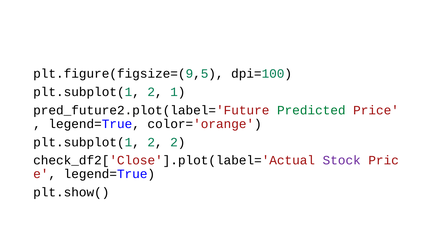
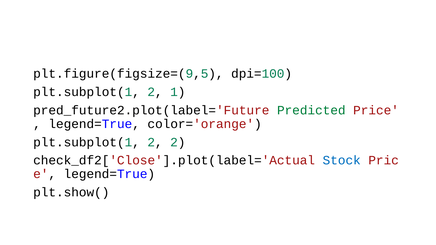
Stock colour: purple -> blue (342, 161)
